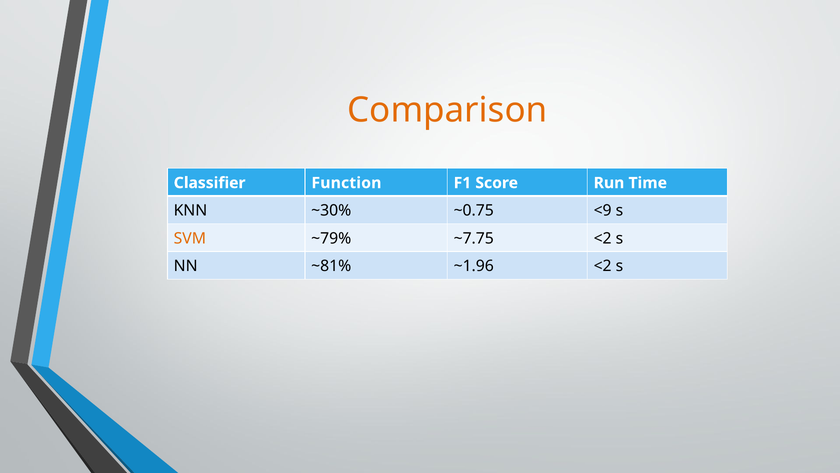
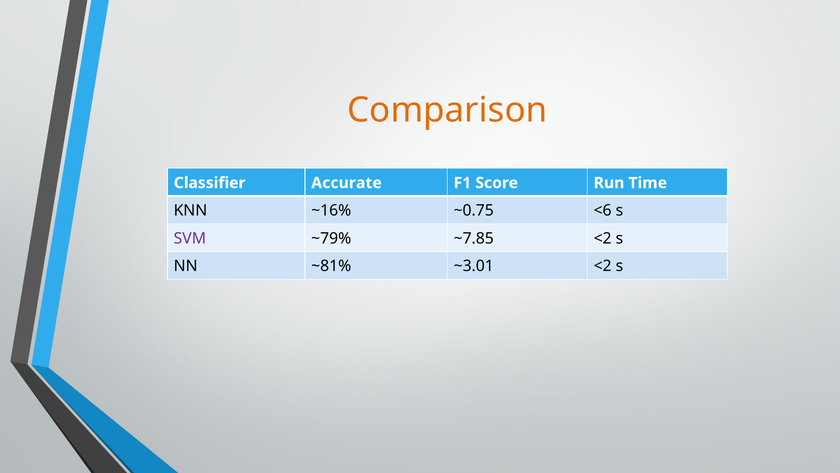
Function: Function -> Accurate (346, 183)
~30%: ~30% -> ~16% (331, 210)
<9: <9 -> <6 (603, 210)
SVM colour: orange -> purple (190, 238)
~7.75: ~7.75 -> ~7.85 (474, 238)
~1.96: ~1.96 -> ~3.01 (474, 266)
